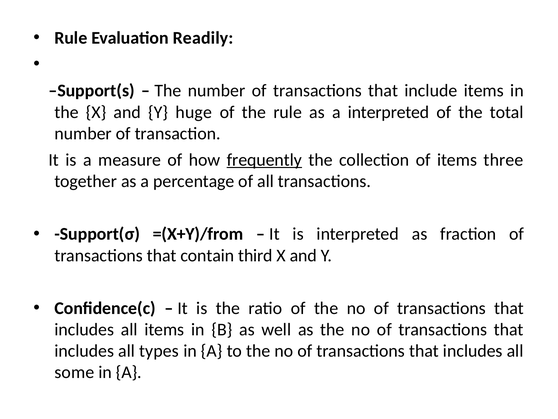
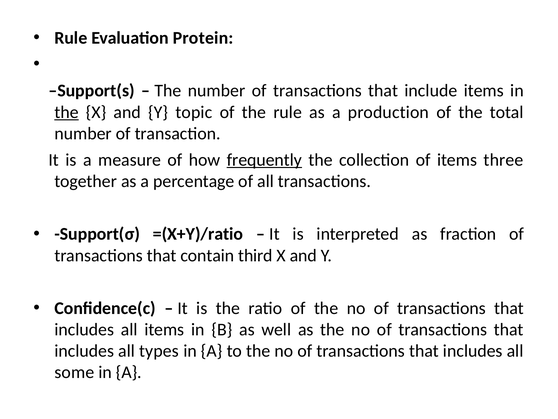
Readily: Readily -> Protein (203, 38)
the underline: none -> present (67, 112)
huge: huge -> topic (194, 112)
a interpreted: interpreted -> production (388, 112)
=(X+Y)/from: =(X+Y)/from -> =(X+Y)/ratio (198, 234)
